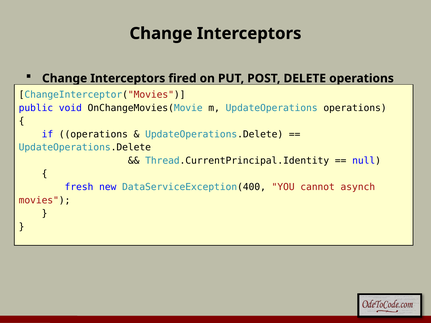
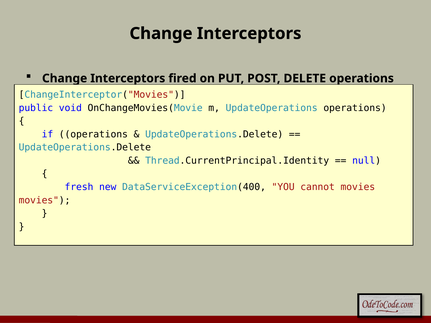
cannot asynch: asynch -> movies (358, 187)
